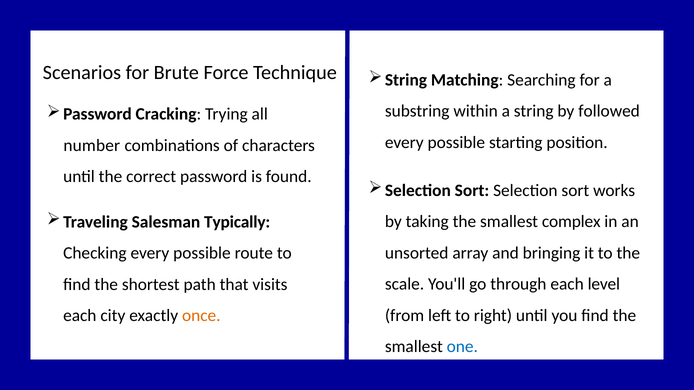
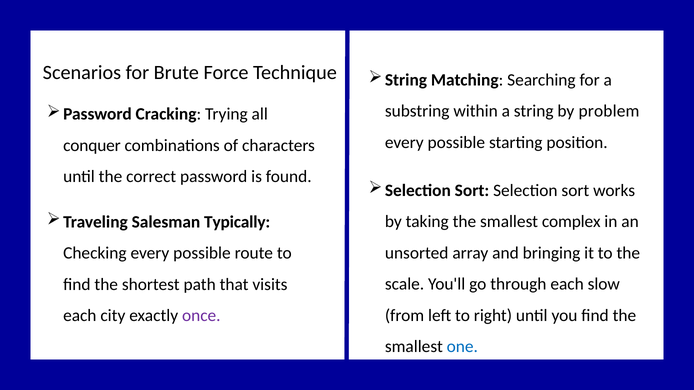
followed: followed -> problem (609, 111)
number: number -> conquer (92, 146)
level: level -> slow (604, 284)
once colour: orange -> purple (201, 316)
